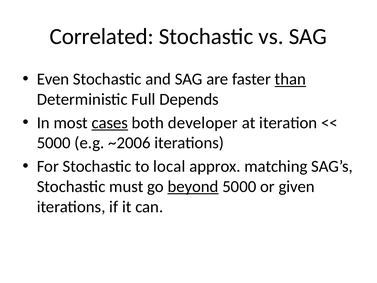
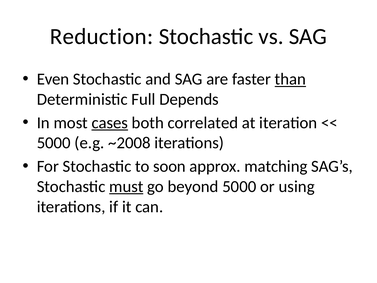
Correlated: Correlated -> Reduction (102, 36)
developer: developer -> correlated (203, 123)
~2006: ~2006 -> ~2008 (129, 143)
local: local -> soon (169, 166)
must underline: none -> present (126, 186)
beyond underline: present -> none (193, 186)
given: given -> using (297, 186)
